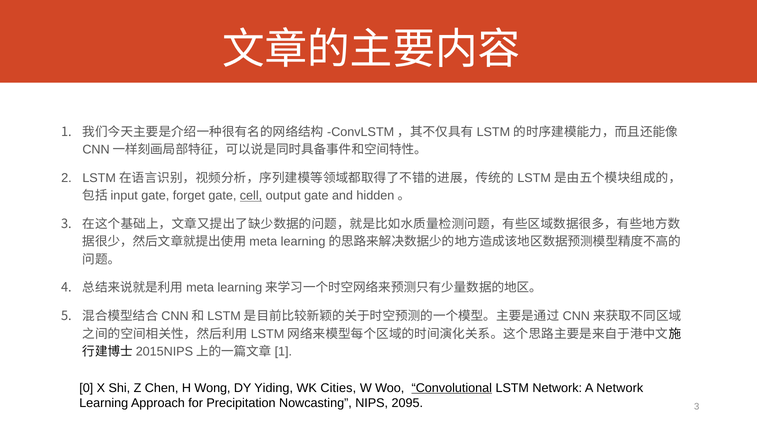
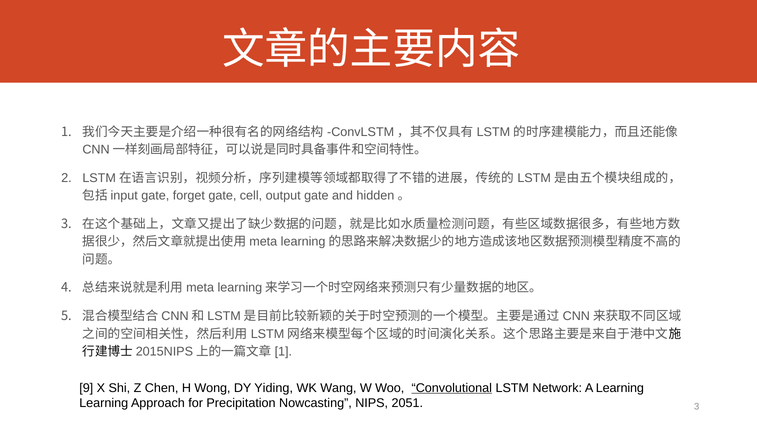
cell underline: present -> none (251, 196)
0: 0 -> 9 (86, 388)
Cities: Cities -> Wang (338, 388)
A Network: Network -> Learning (620, 388)
2095: 2095 -> 2051 (407, 403)
